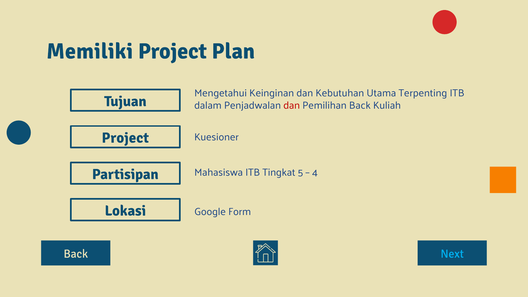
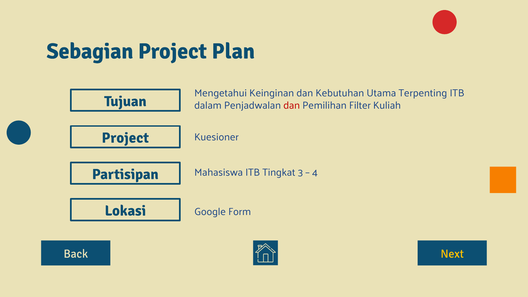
Memiliki: Memiliki -> Sebagian (90, 51)
Pemilihan Back: Back -> Filter (360, 105)
5: 5 -> 3 (300, 172)
Next colour: light blue -> yellow (452, 254)
